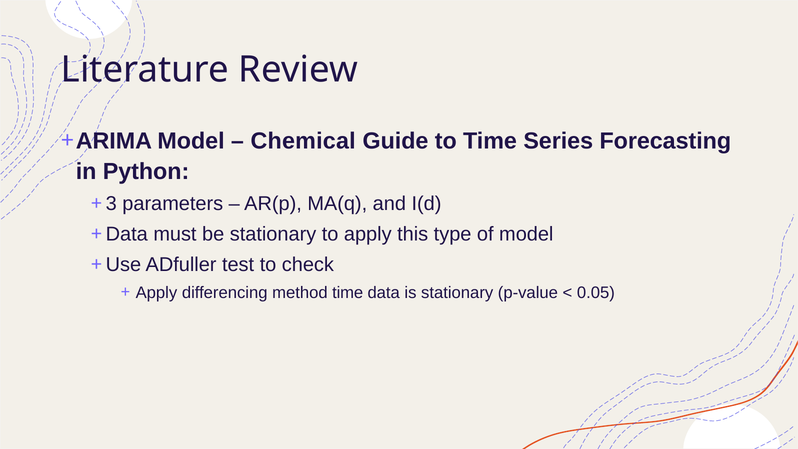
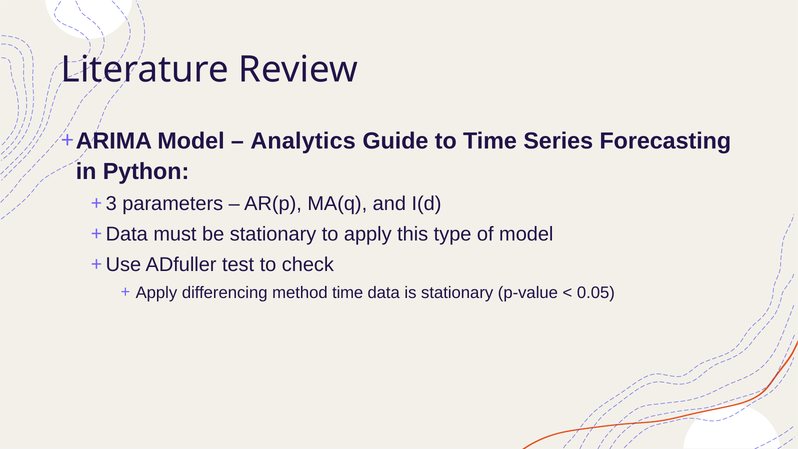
Chemical: Chemical -> Analytics (303, 141)
